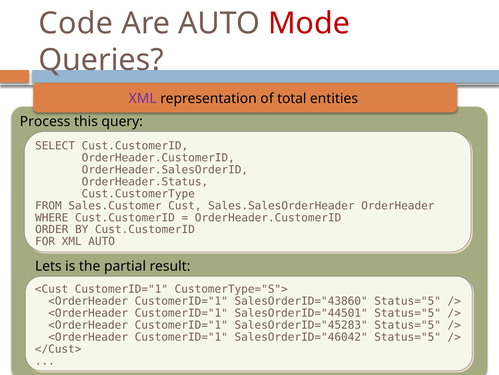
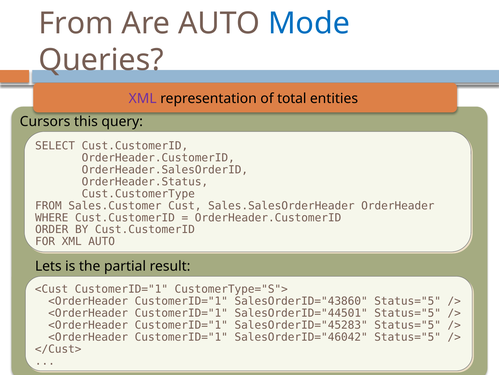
Code: Code -> From (76, 23)
Mode colour: red -> blue (309, 23)
Process: Process -> Cursors (45, 121)
